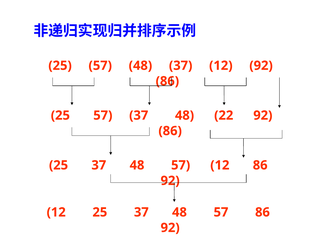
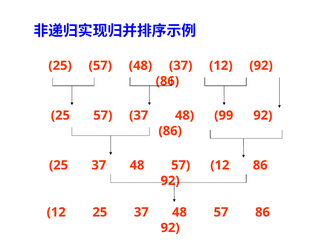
22: 22 -> 99 (224, 115)
